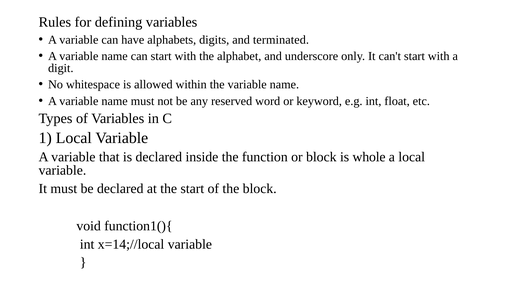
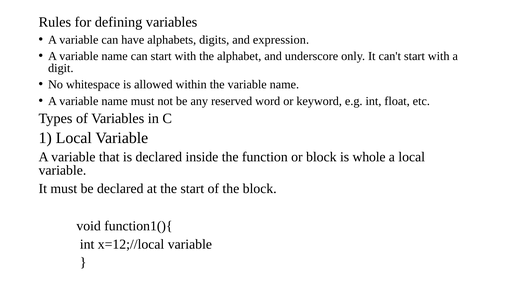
terminated: terminated -> expression (281, 40)
x=14;//local: x=14;//local -> x=12;//local (131, 244)
